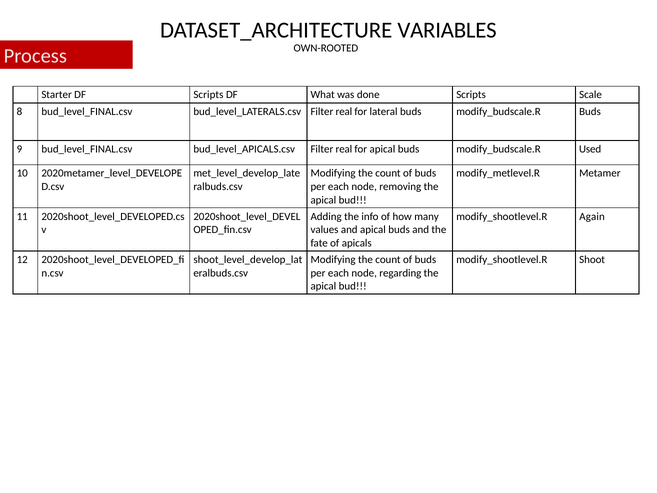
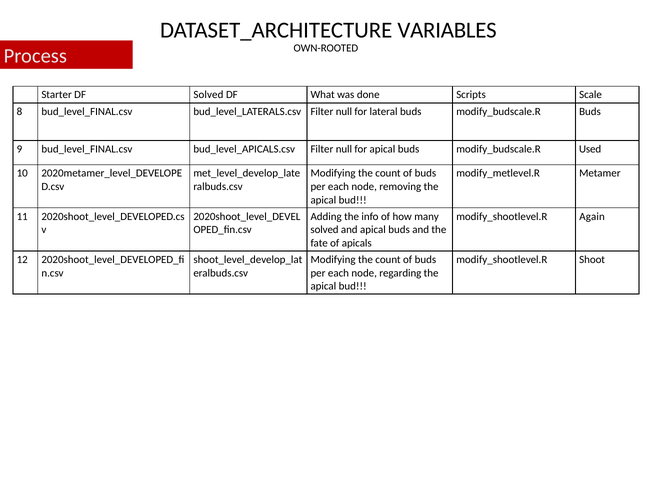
DF Scripts: Scripts -> Solved (208, 95)
real: real -> null (344, 112)
real: real -> null (344, 149)
values: values -> solved (325, 230)
